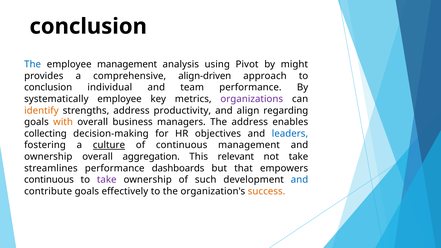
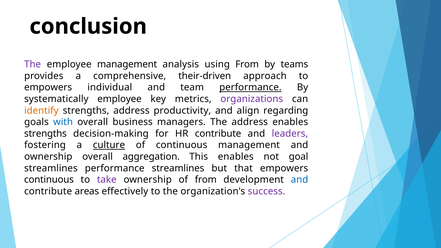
The colour: blue -> purple (33, 64)
using Pivot: Pivot -> From (247, 64)
might: might -> teams (294, 64)
align-driven: align-driven -> their-driven (205, 76)
conclusion: conclusion -> empowers (48, 87)
performance underline: none -> present (250, 87)
with colour: orange -> blue (63, 122)
collecting: collecting -> strengths (45, 134)
HR objectives: objectives -> contribute (218, 134)
leaders colour: blue -> purple (290, 134)
This relevant: relevant -> enables (236, 157)
not take: take -> goal (299, 157)
performance dashboards: dashboards -> streamlines (178, 168)
of such: such -> from (206, 180)
contribute goals: goals -> areas (87, 191)
success colour: orange -> purple (267, 191)
